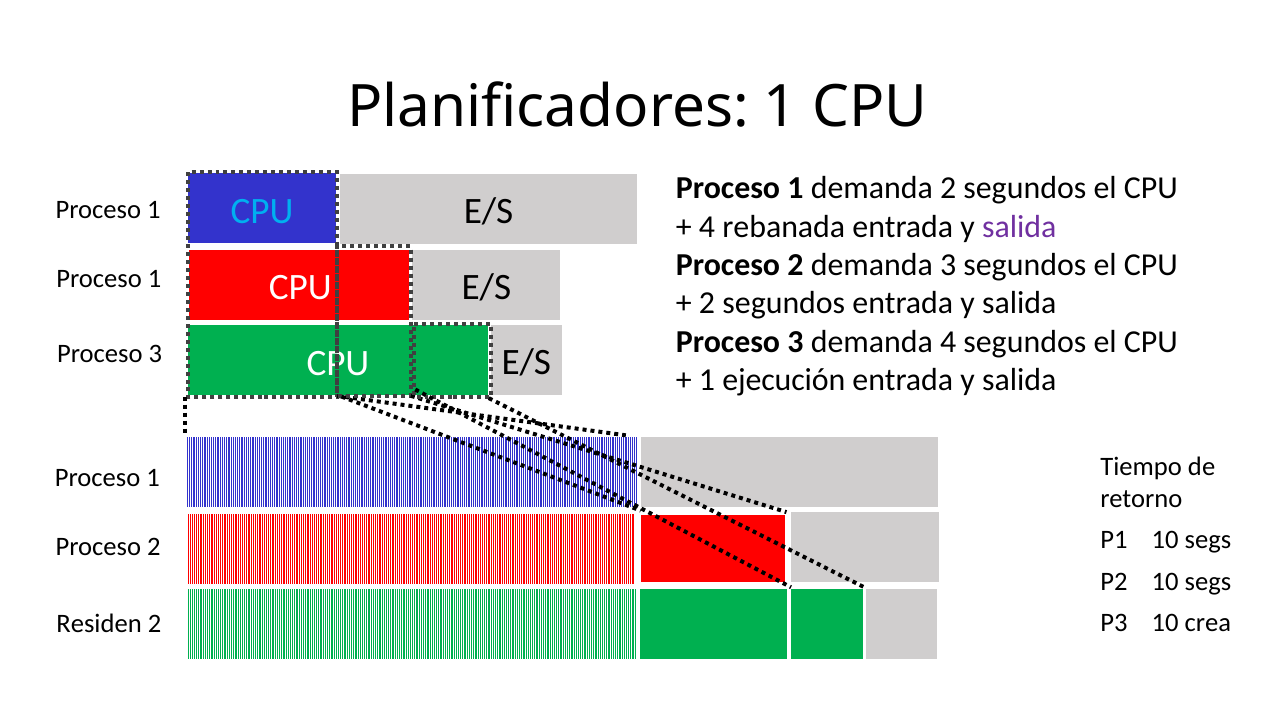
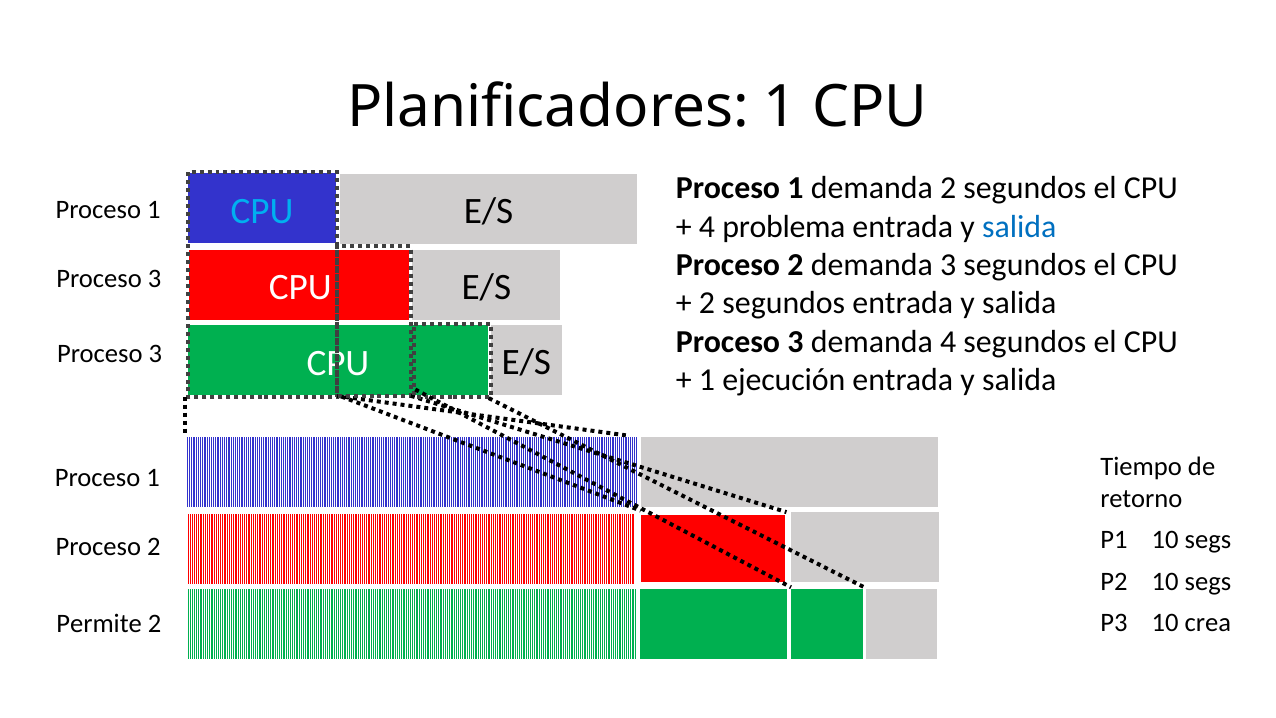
rebanada: rebanada -> problema (784, 227)
salida colour: purple -> blue (1019, 227)
1: 1 -> 3 (155, 279)
Residen: Residen -> Permite (99, 623)
